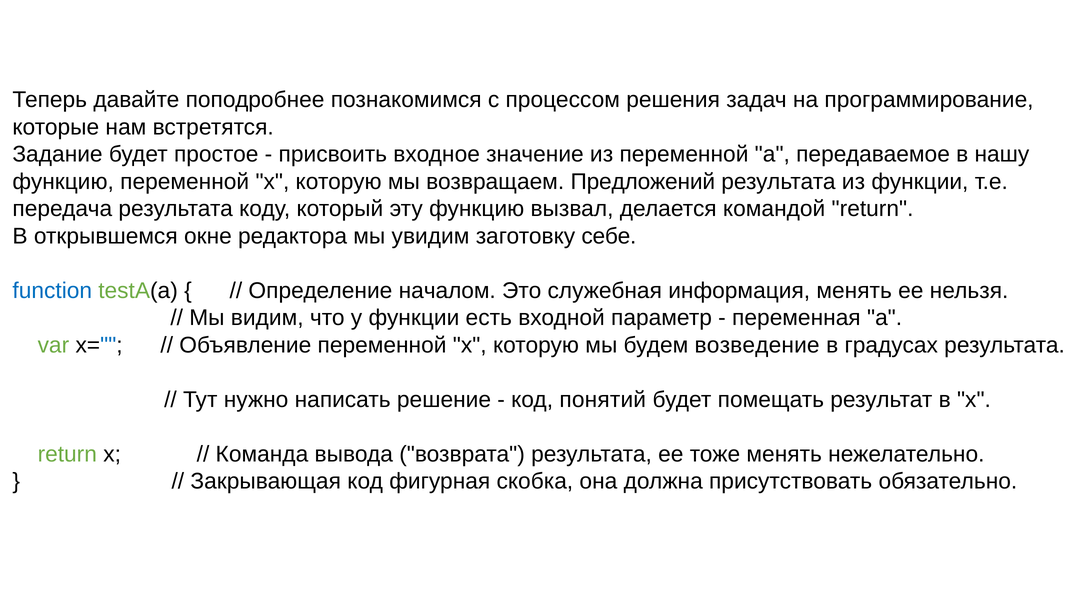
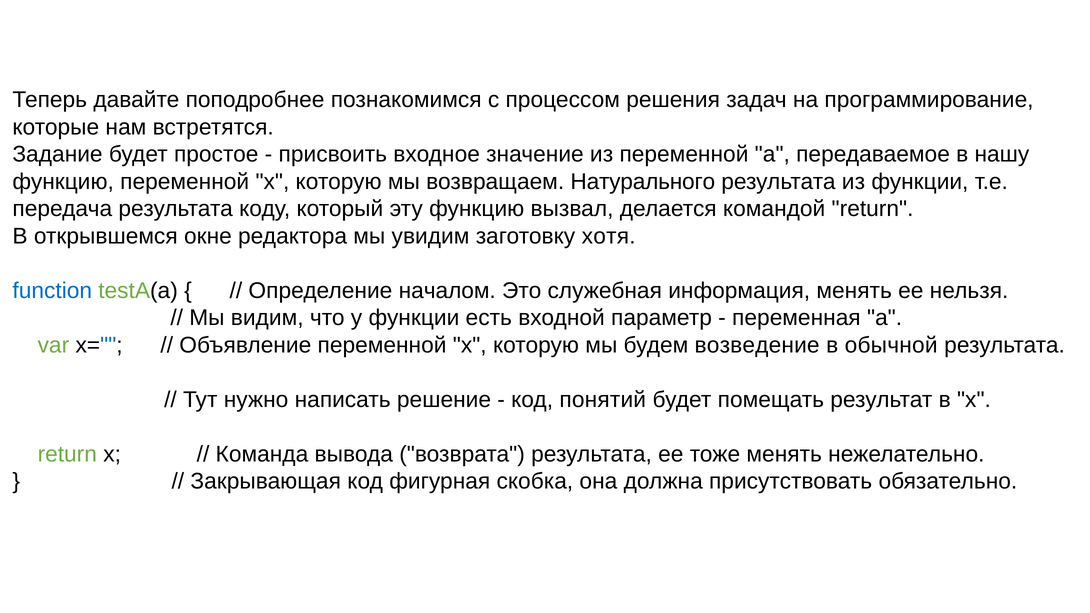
Предложений: Предложений -> Натурального (643, 182)
себе: себе -> хотя (609, 236)
градусах: градусах -> обычной (891, 345)
